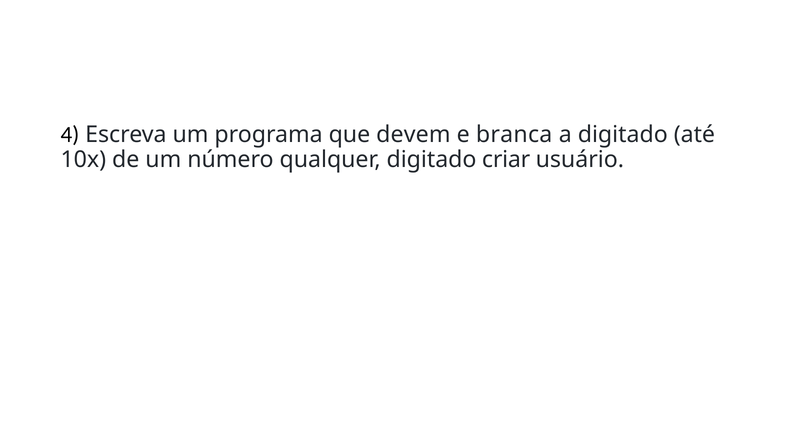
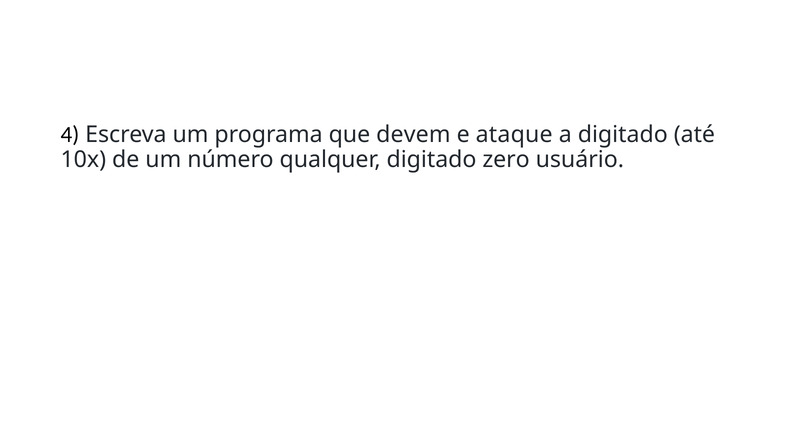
branca: branca -> ataque (514, 134)
criar: criar -> zero (506, 159)
